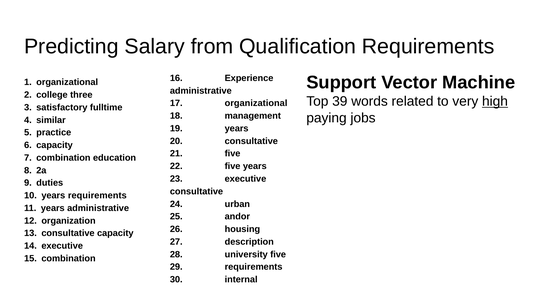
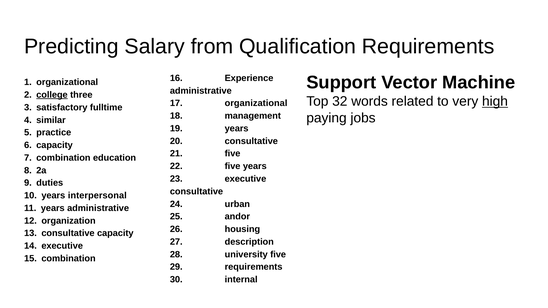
college underline: none -> present (52, 95)
39: 39 -> 32 (340, 102)
years requirements: requirements -> interpersonal (97, 196)
